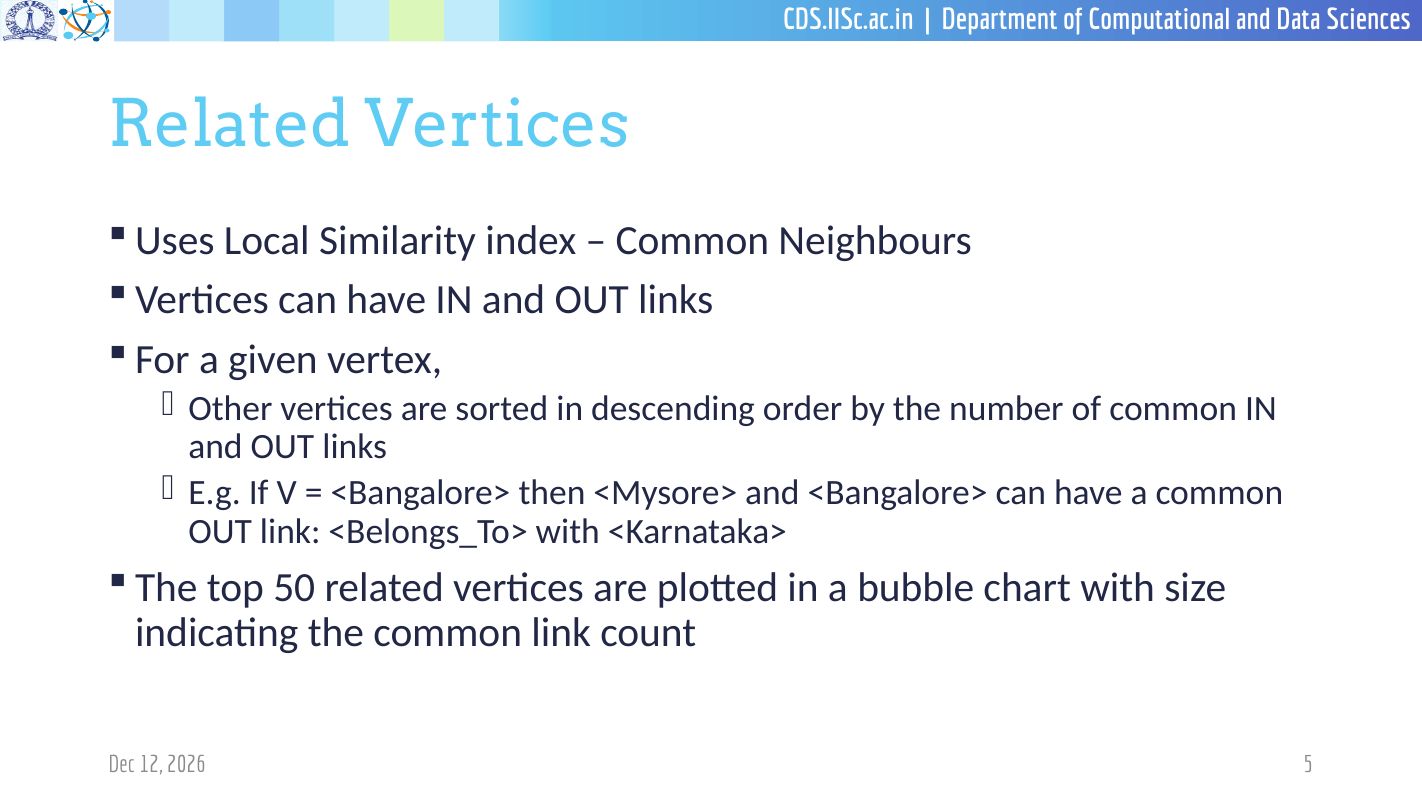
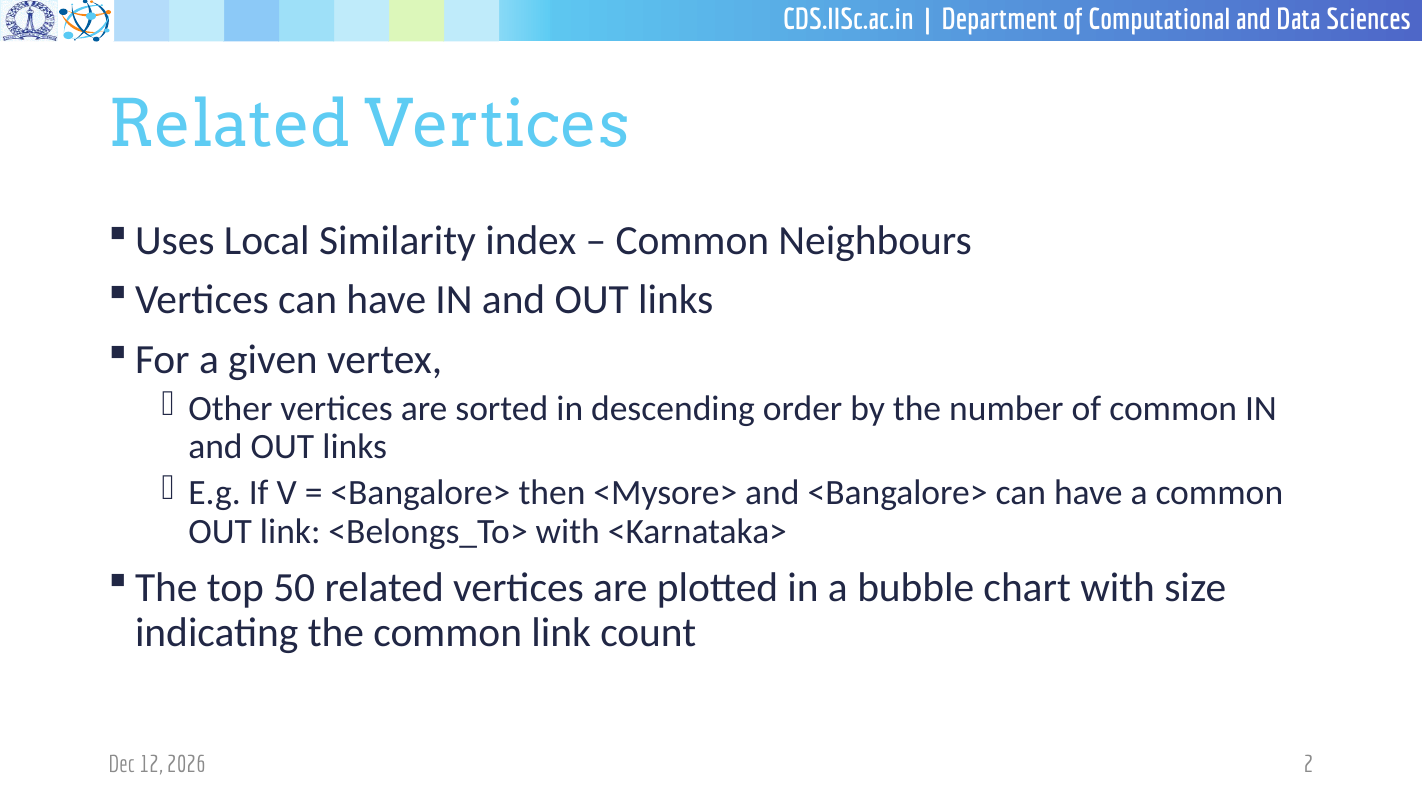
5: 5 -> 2 (1309, 764)
